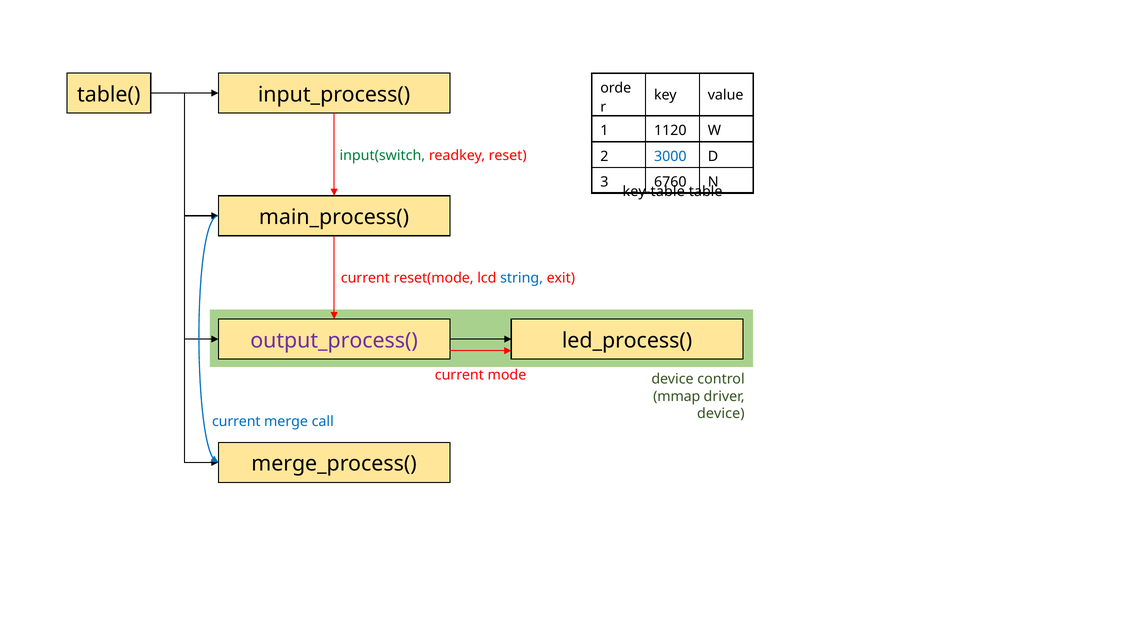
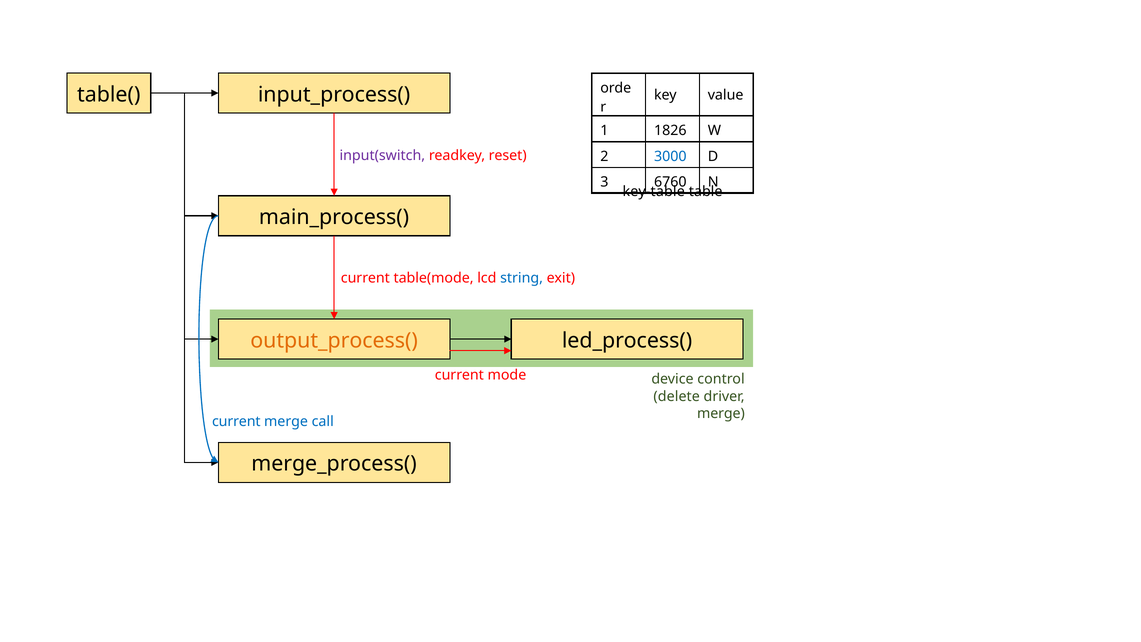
1120: 1120 -> 1826 (670, 131)
input(switch colour: green -> purple (382, 156)
reset(mode: reset(mode -> table(mode (434, 278)
output_process( colour: purple -> orange (334, 340)
mmap: mmap -> delete (677, 396)
device: device -> merge (721, 413)
